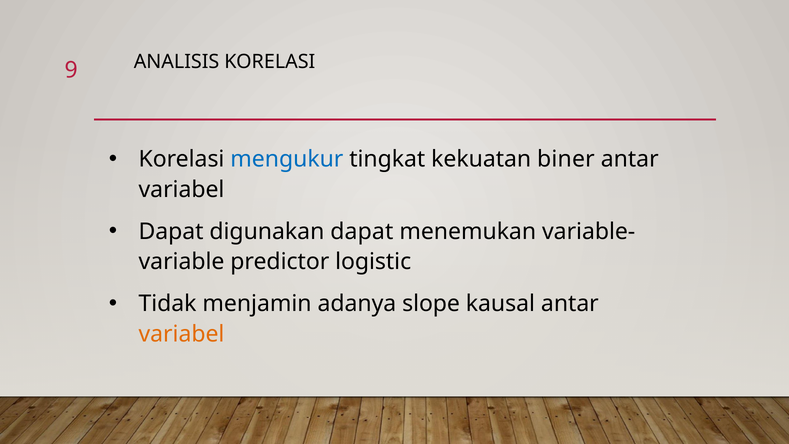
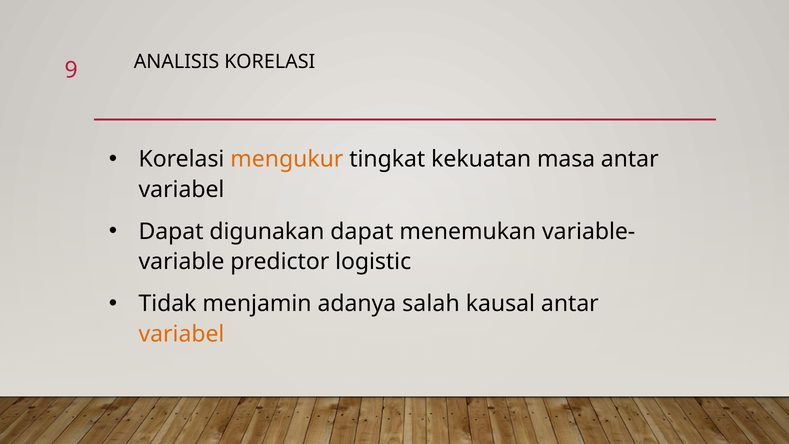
mengukur colour: blue -> orange (287, 159)
biner: biner -> masa (566, 159)
slope: slope -> salah (431, 304)
